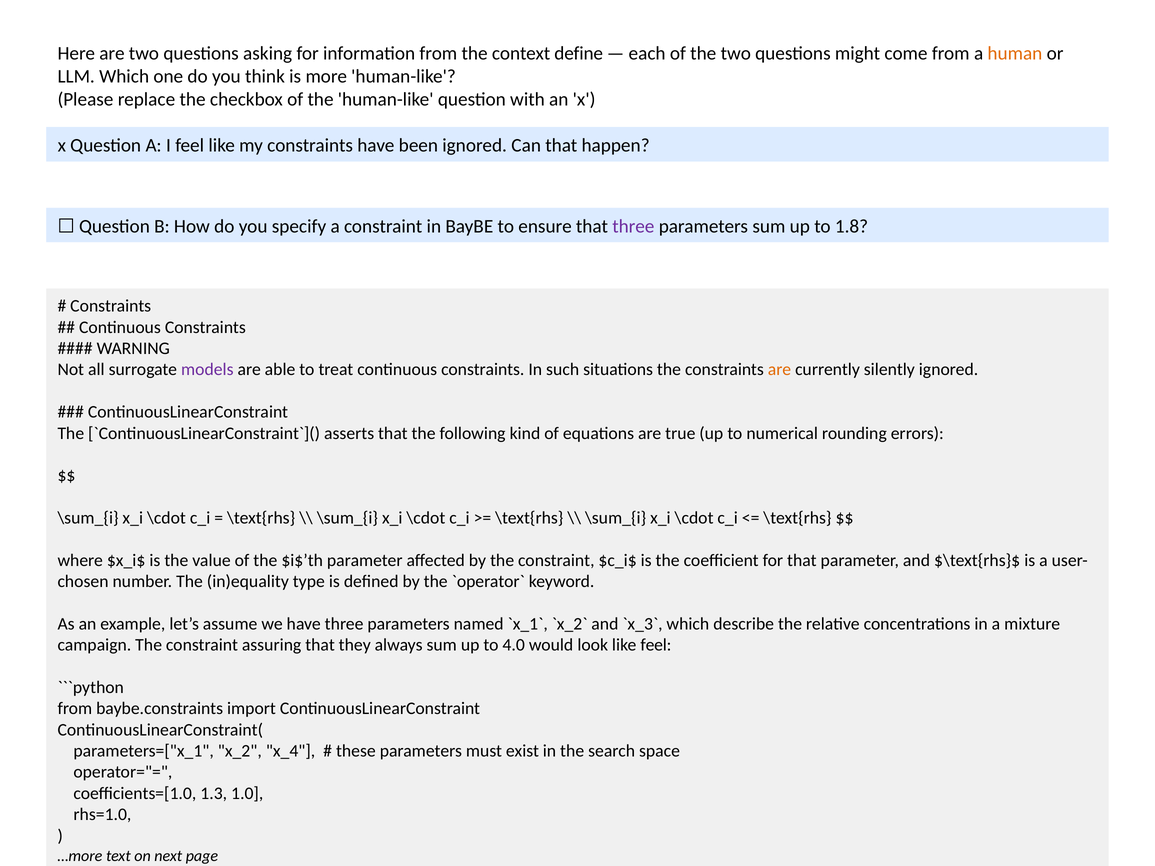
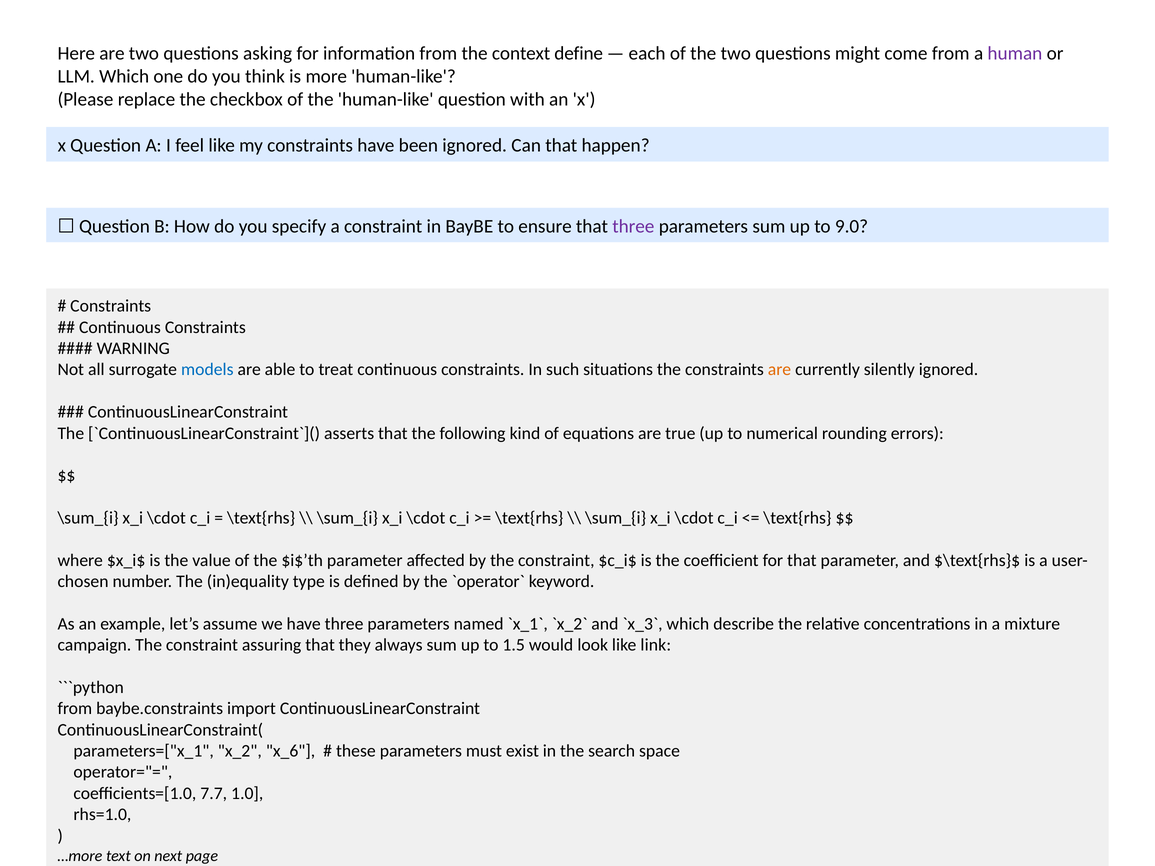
human colour: orange -> purple (1015, 53)
1.8: 1.8 -> 9.0 (852, 226)
models colour: purple -> blue (207, 370)
4.0: 4.0 -> 1.5 (514, 645)
like feel: feel -> link (656, 645)
x_4: x_4 -> x_6 (291, 751)
1.3: 1.3 -> 7.7 (214, 794)
